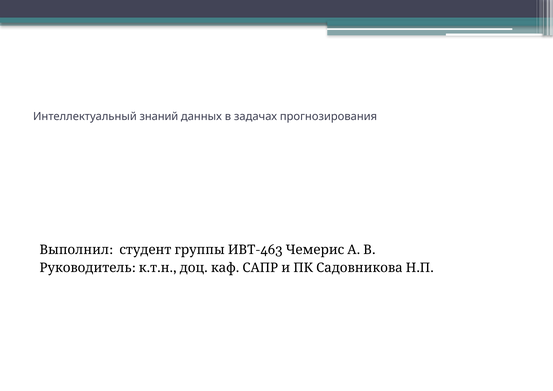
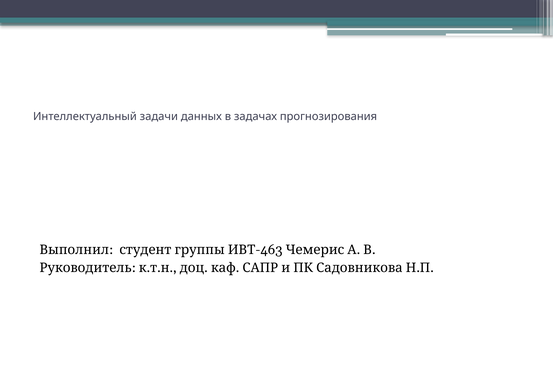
знаний: знаний -> задачи (159, 116)
